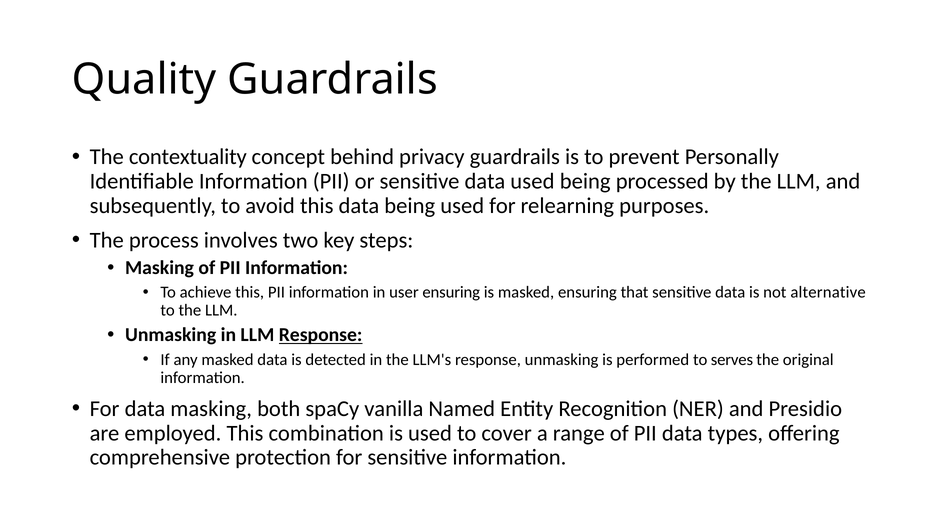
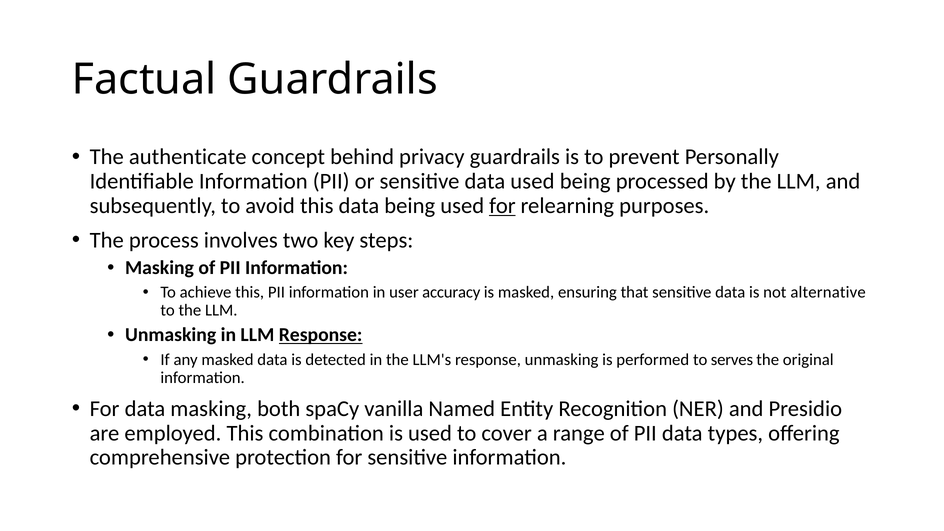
Quality: Quality -> Factual (144, 79)
contextuality: contextuality -> authenticate (188, 157)
for underline: none -> present (502, 206)
user ensuring: ensuring -> accuracy (451, 292)
